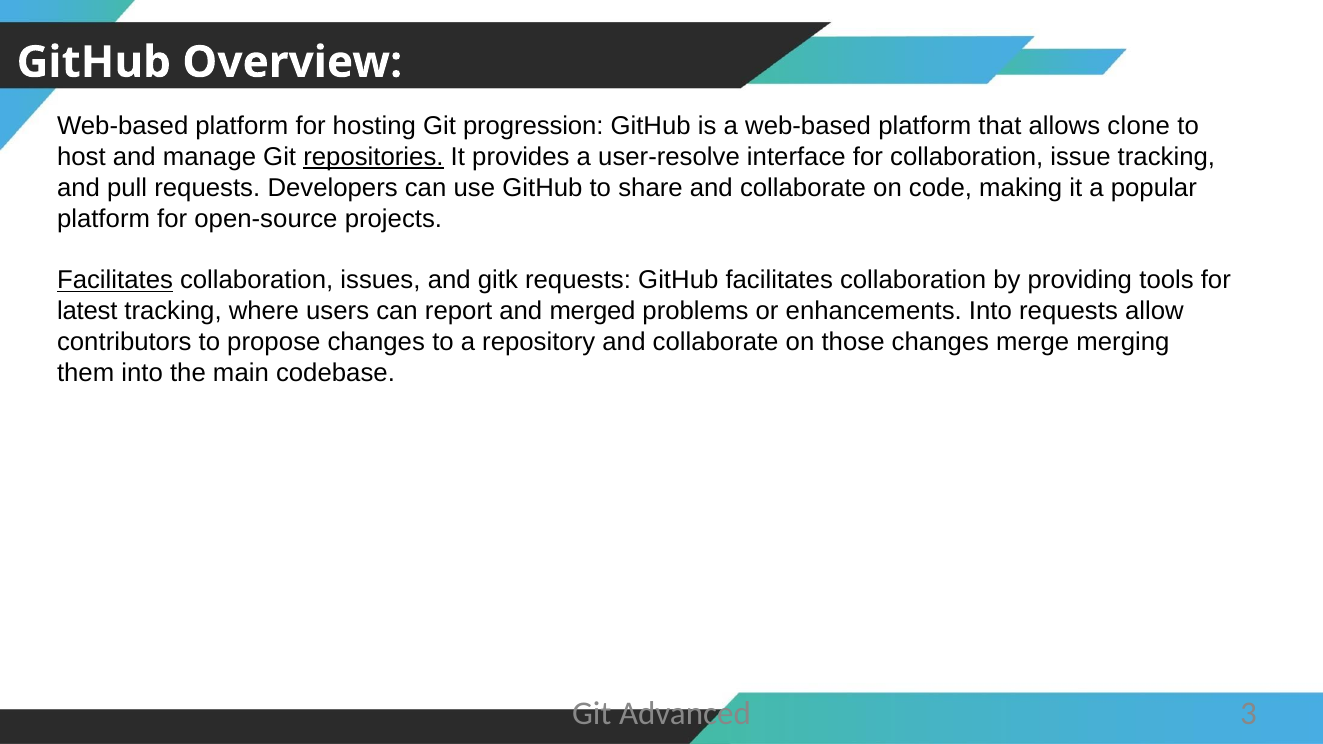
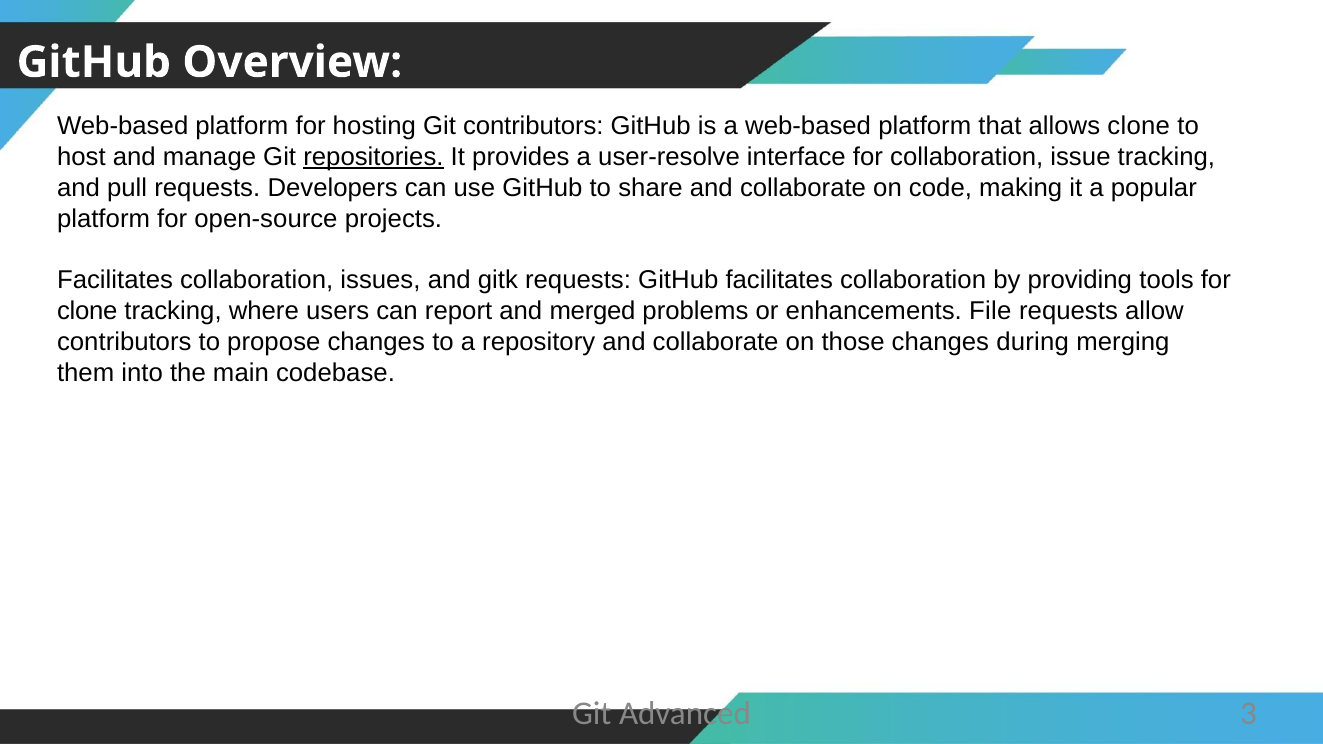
Git progression: progression -> contributors (533, 126)
Facilitates underline: present -> none (115, 280)
latest: latest -> clone (87, 311)
enhancements Into: Into -> File (990, 311)
merge: merge -> during (1033, 342)
